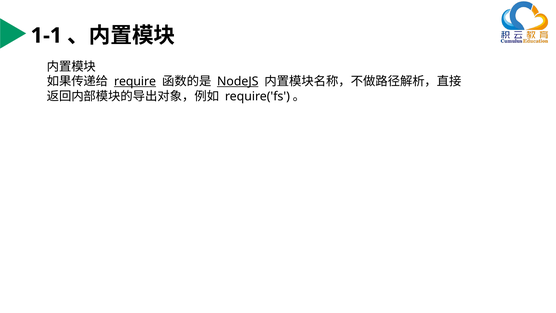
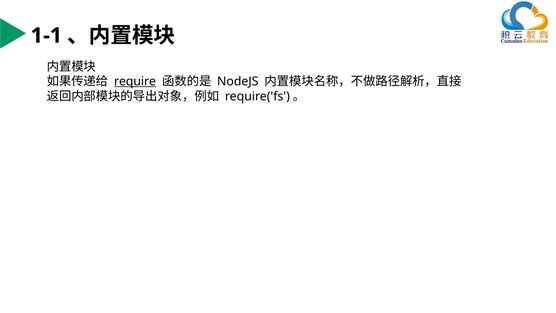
NodeJS underline: present -> none (238, 81)
